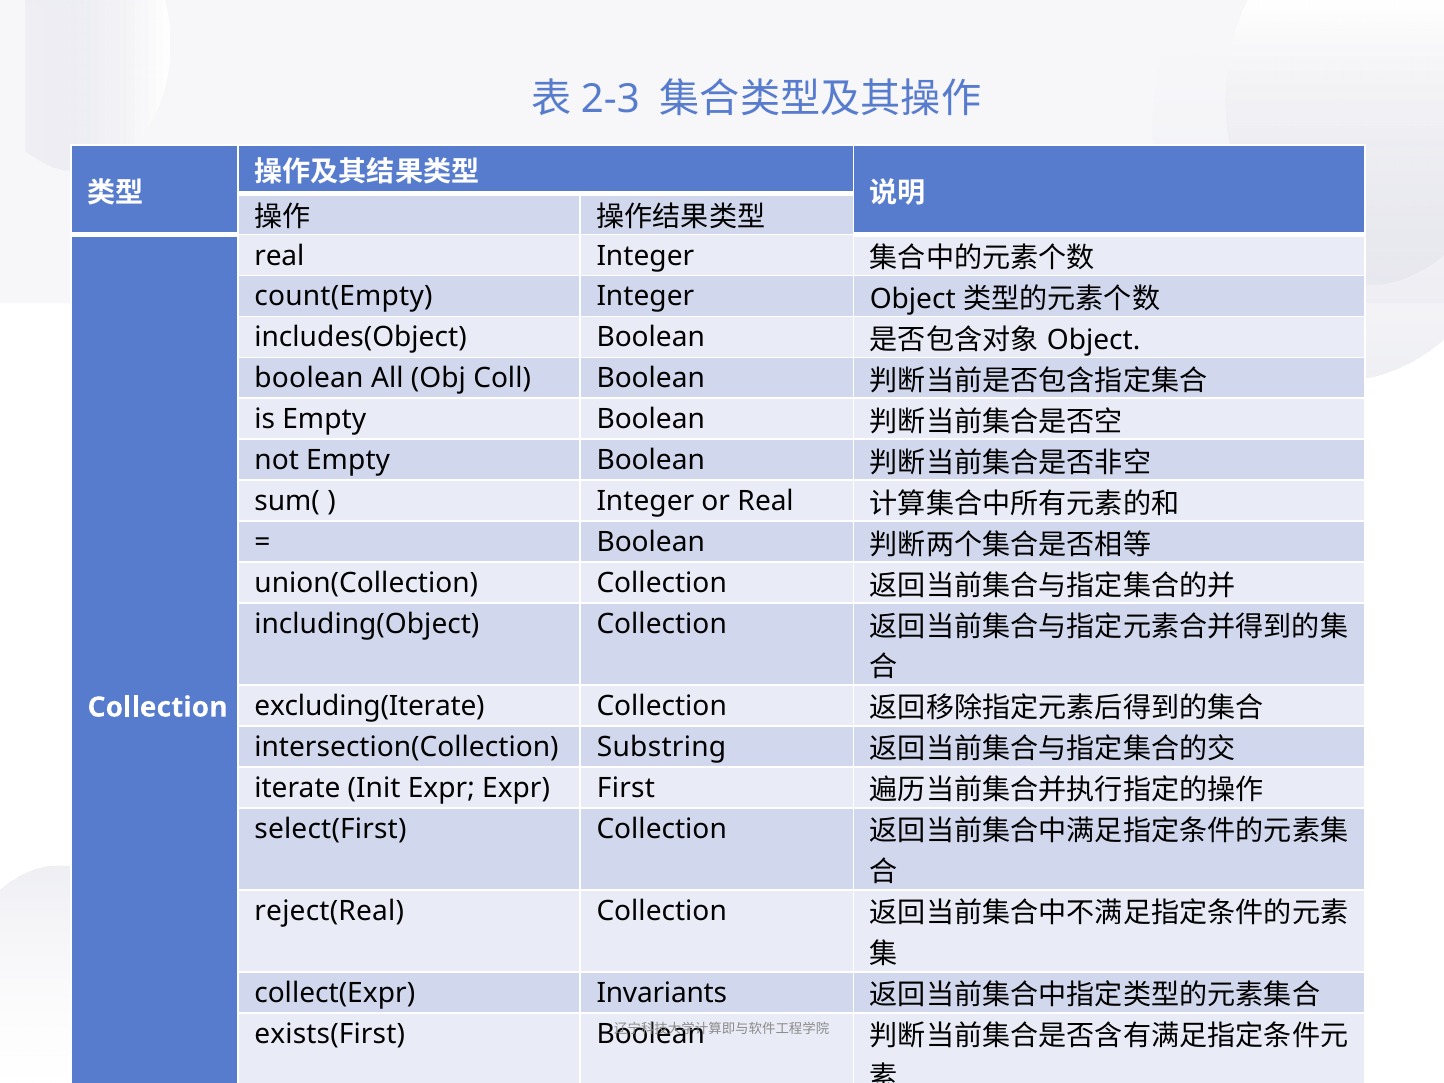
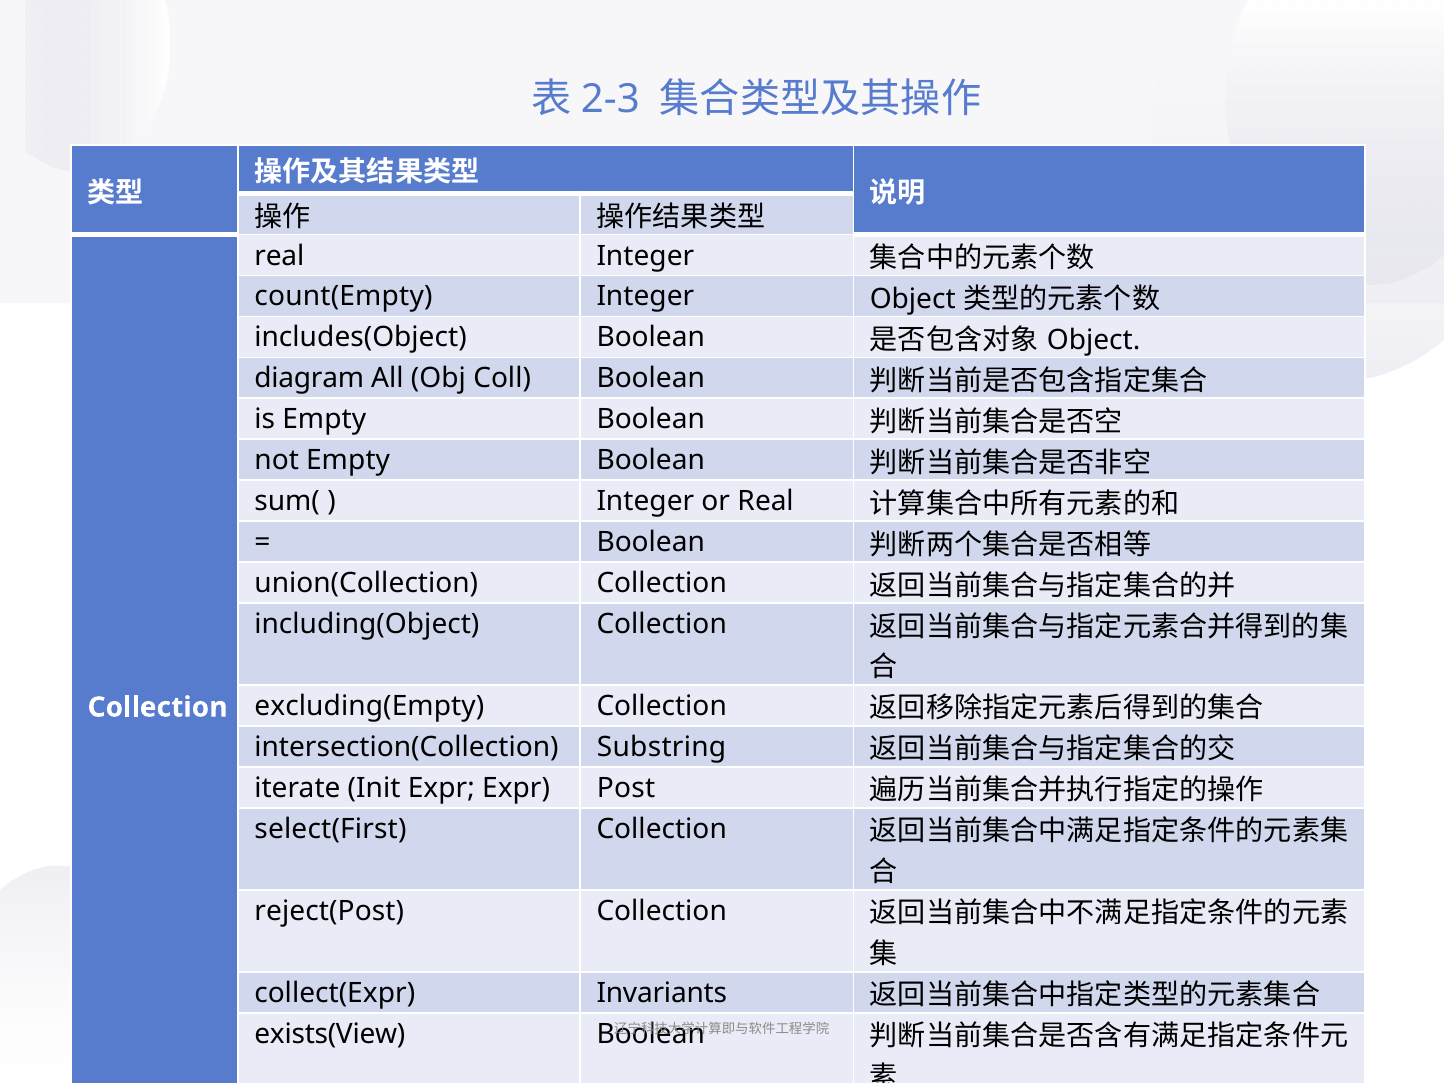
boolean: boolean -> diagram (309, 378)
excluding(Iterate: excluding(Iterate -> excluding(Empty (369, 706)
First: First -> Post (626, 788)
reject(Real: reject(Real -> reject(Post (329, 911)
exists(First: exists(First -> exists(View (330, 1034)
